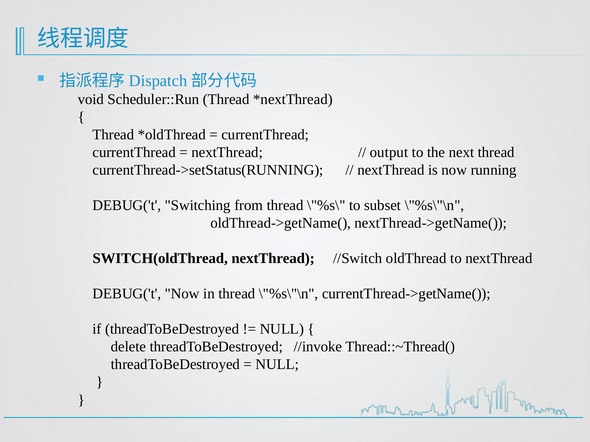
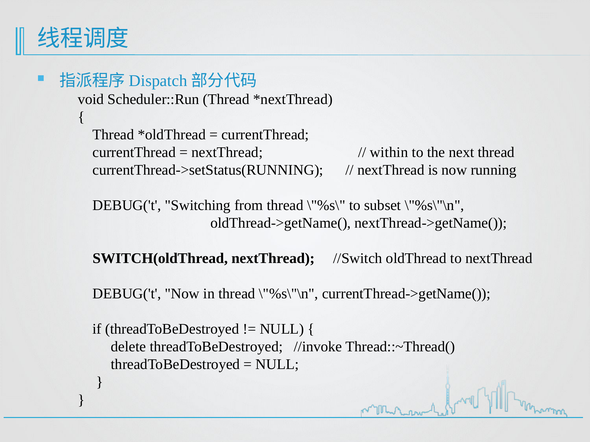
output: output -> within (389, 152)
